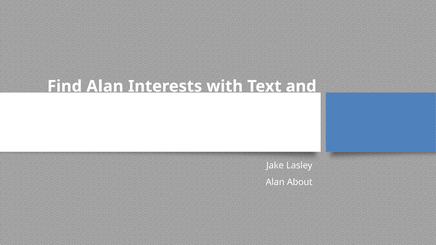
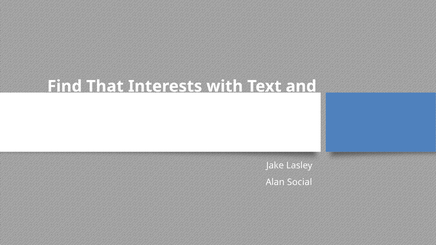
Find Alan: Alan -> That (105, 86)
About: About -> Social (300, 182)
